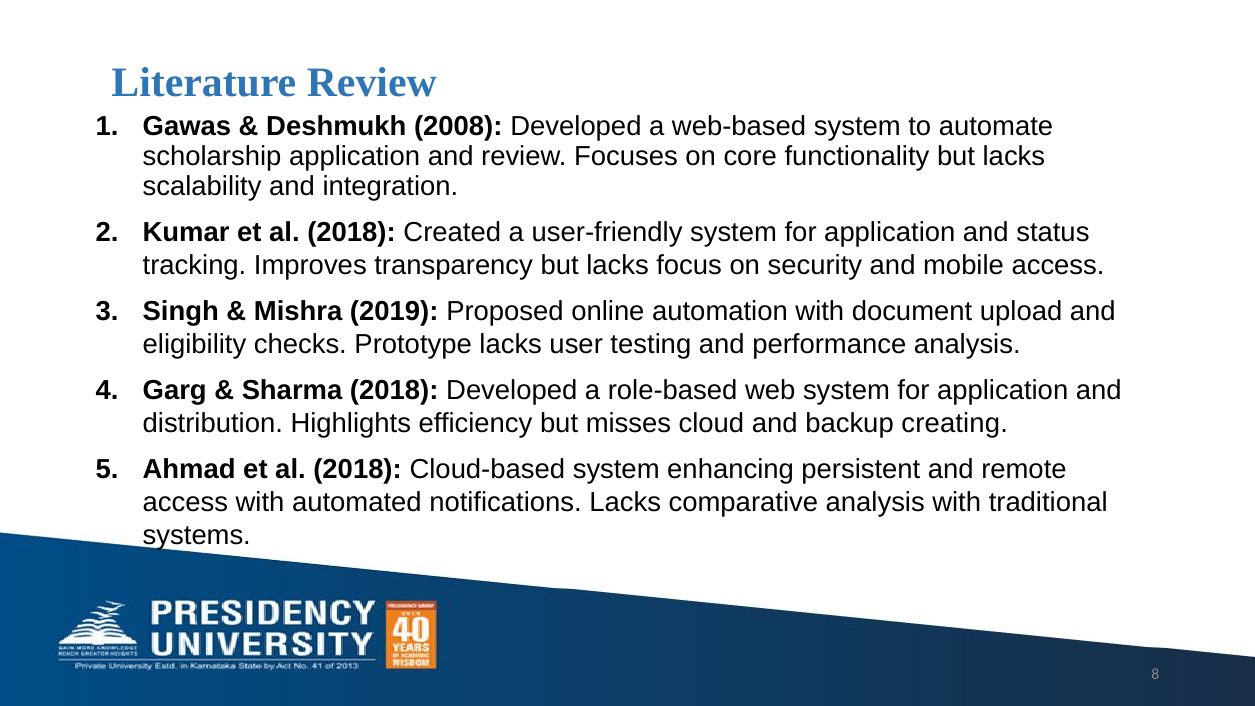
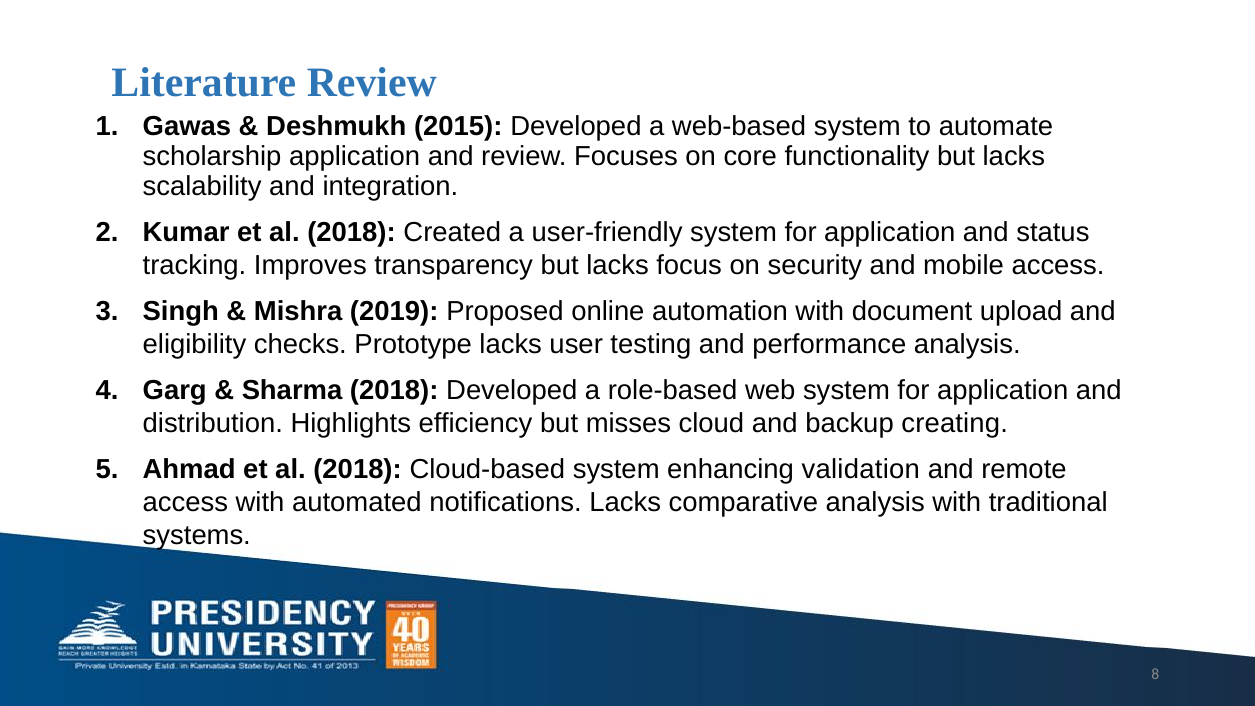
2008: 2008 -> 2015 (458, 127)
persistent: persistent -> validation (861, 469)
